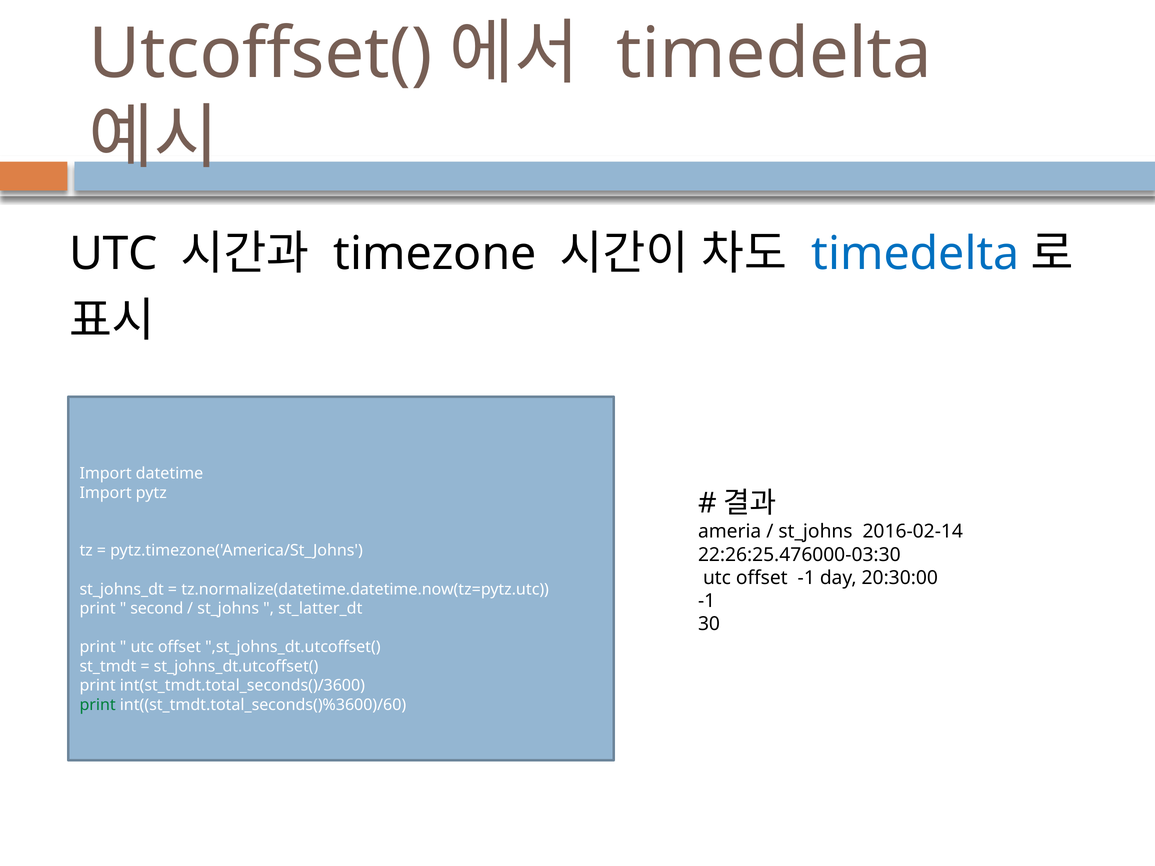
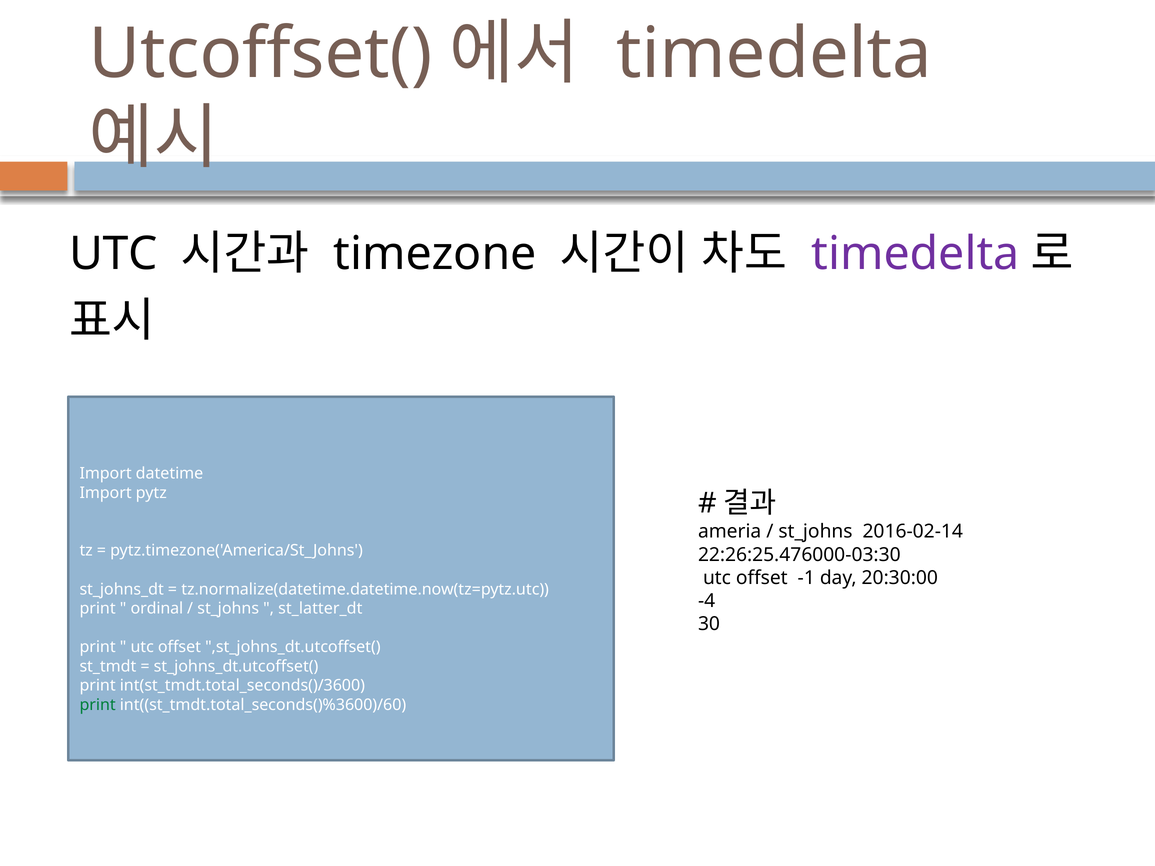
timedelta colour: blue -> purple (915, 254)
-1: -1 -> -4 (707, 601)
second: second -> ordinal (157, 609)
